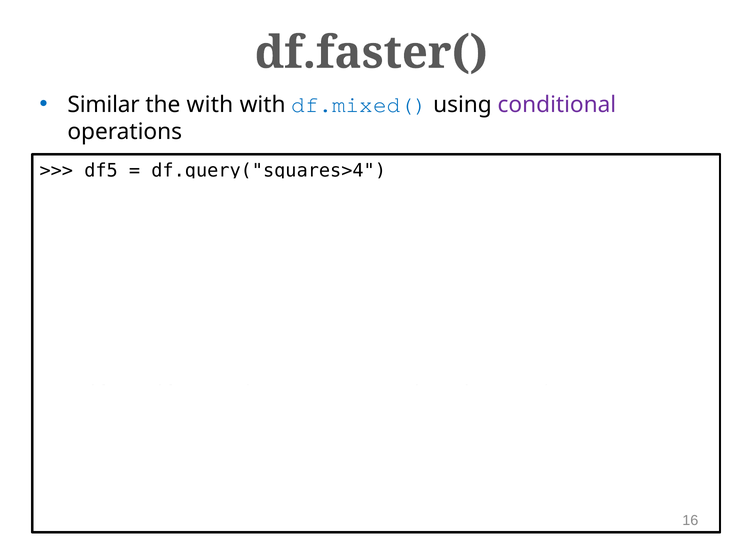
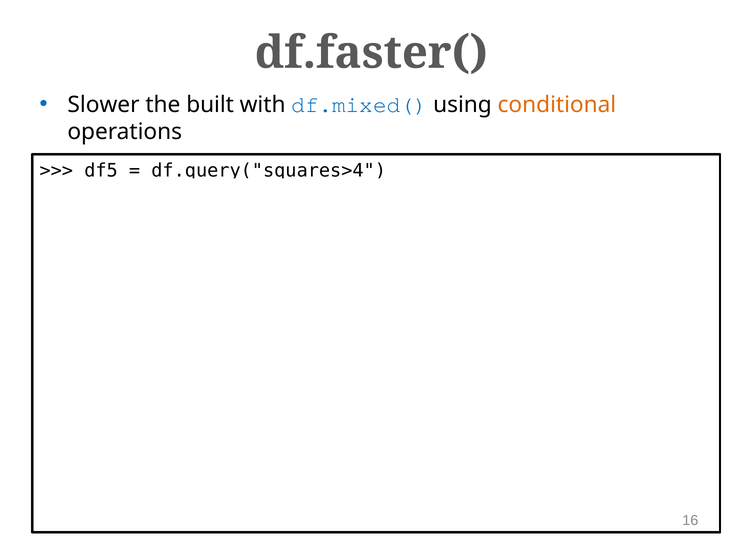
Similar: Similar -> Slower (104, 105)
the with: with -> built (210, 105)
conditional colour: purple -> orange (557, 105)
